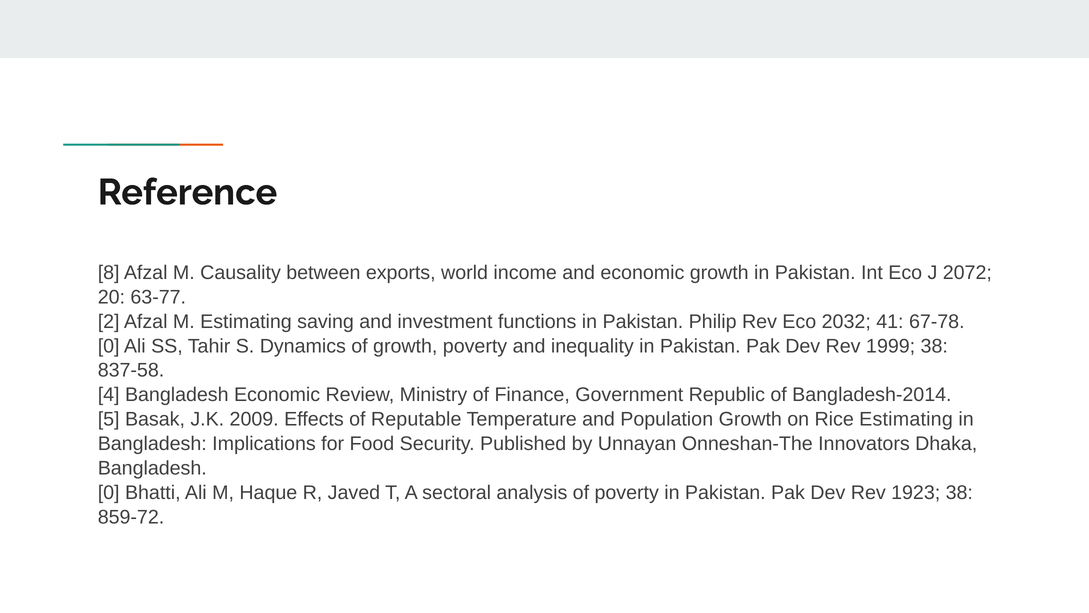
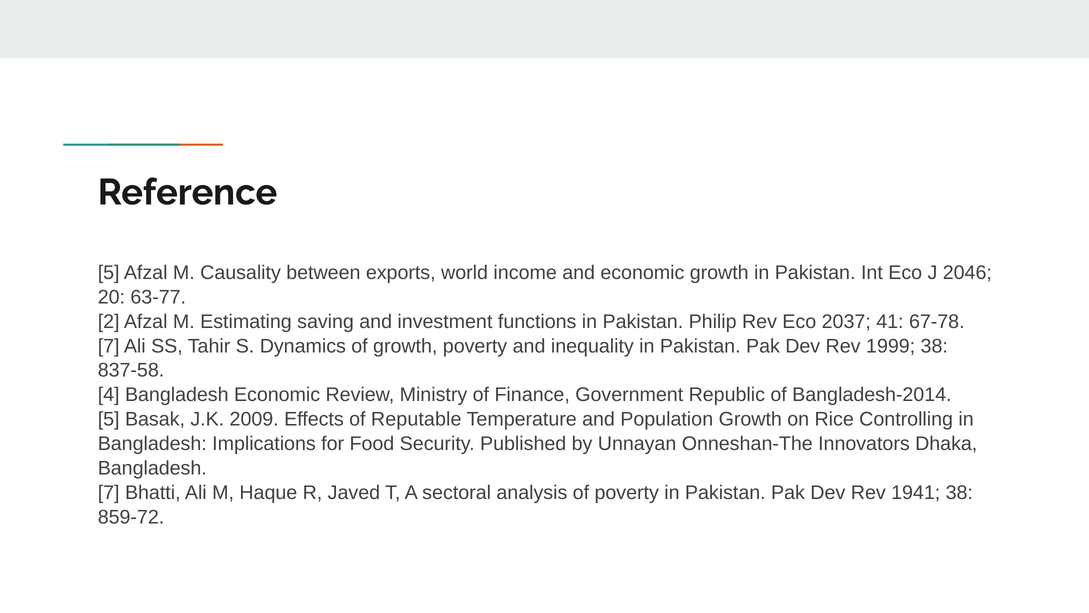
8: 8 -> 5 (109, 272)
2072: 2072 -> 2046 (967, 272)
2032: 2032 -> 2037 (846, 321)
0: 0 -> 7 (109, 346)
Rice Estimating: Estimating -> Controlling (906, 419)
0: 0 -> 7 (109, 492)
1923: 1923 -> 1941 (916, 492)
